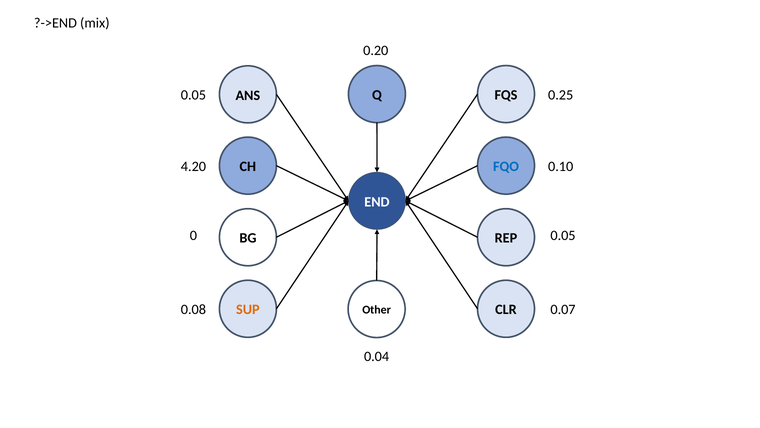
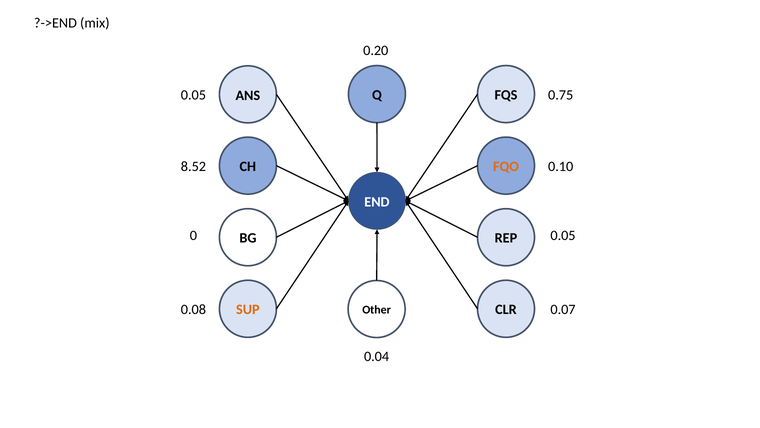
0.25: 0.25 -> 0.75 (561, 95)
4.20: 4.20 -> 8.52 (193, 166)
FQO colour: blue -> orange (506, 166)
